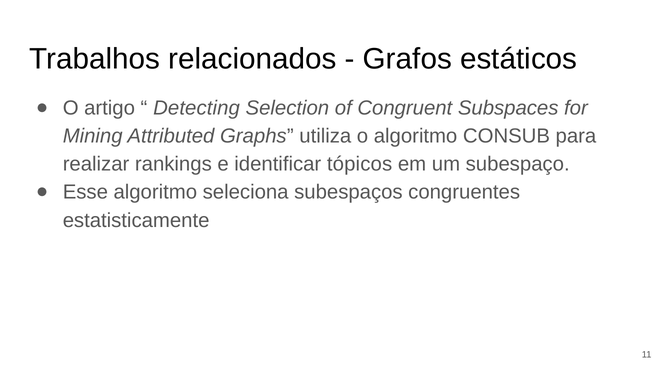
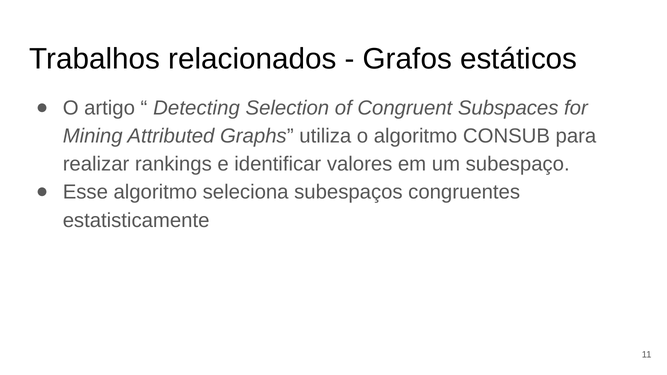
tópicos: tópicos -> valores (360, 164)
